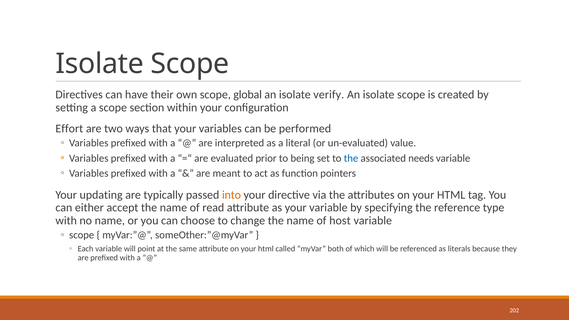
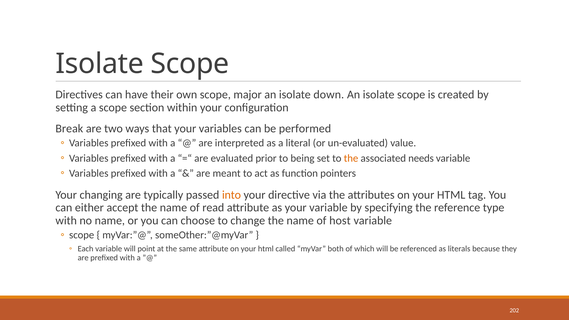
global: global -> major (248, 95)
verify: verify -> down (329, 95)
Effort: Effort -> Break (69, 129)
the colour: blue -> orange (351, 158)
updating: updating -> changing (101, 195)
